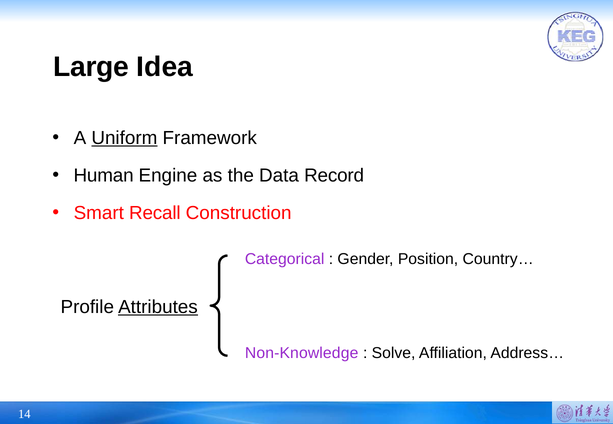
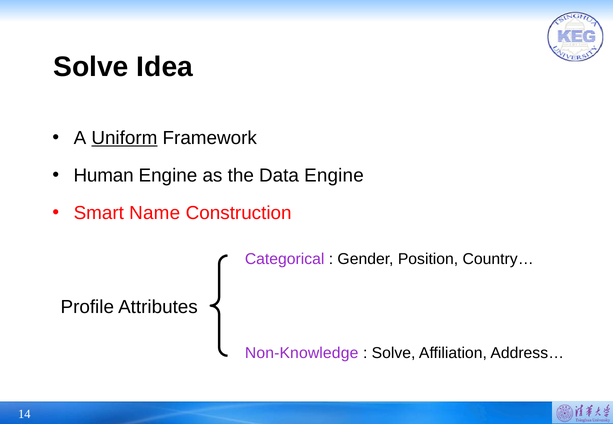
Large: Large -> Solve (91, 67)
Data Record: Record -> Engine (334, 176)
Recall: Recall -> Name (155, 213)
Attributes underline: present -> none (158, 307)
